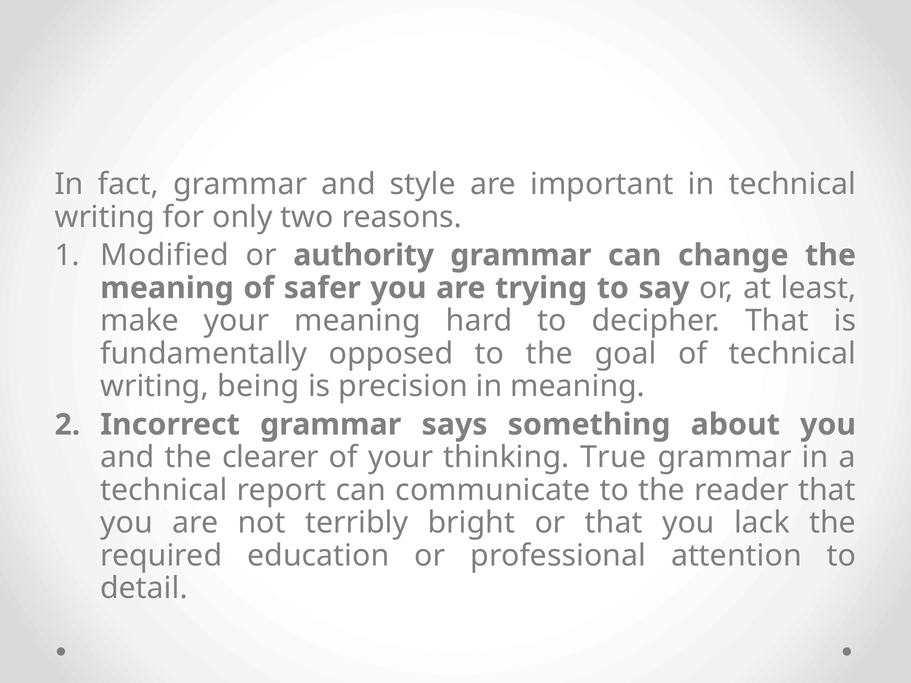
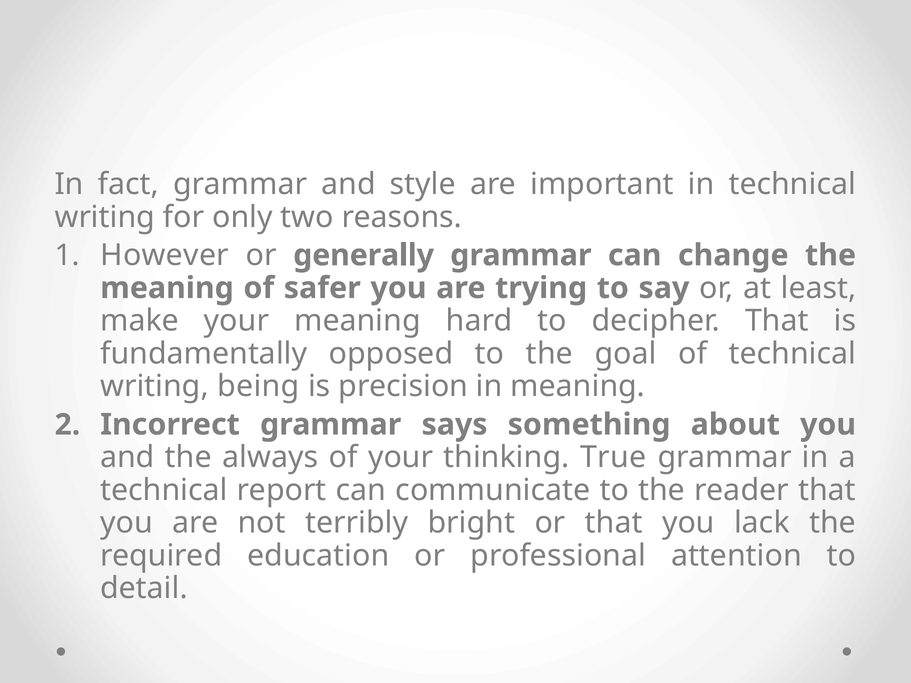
Modified: Modified -> However (165, 255)
authority: authority -> generally (364, 255)
clearer: clearer -> always (270, 457)
